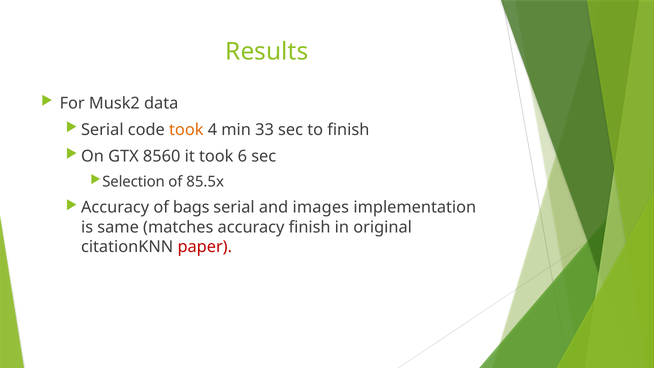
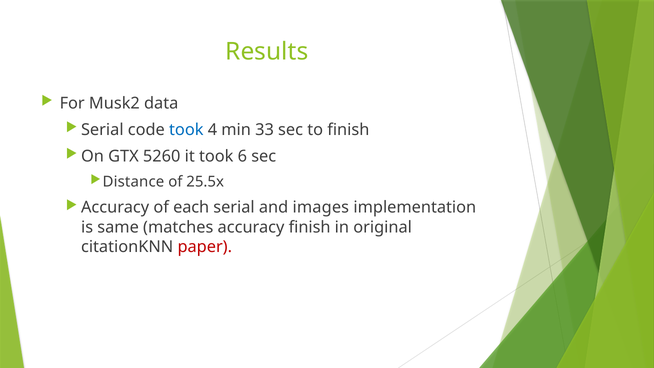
took colour: orange -> blue (186, 130)
8560: 8560 -> 5260 (162, 156)
Selection: Selection -> Distance (133, 182)
85.5x: 85.5x -> 25.5x (205, 182)
bags: bags -> each (191, 208)
